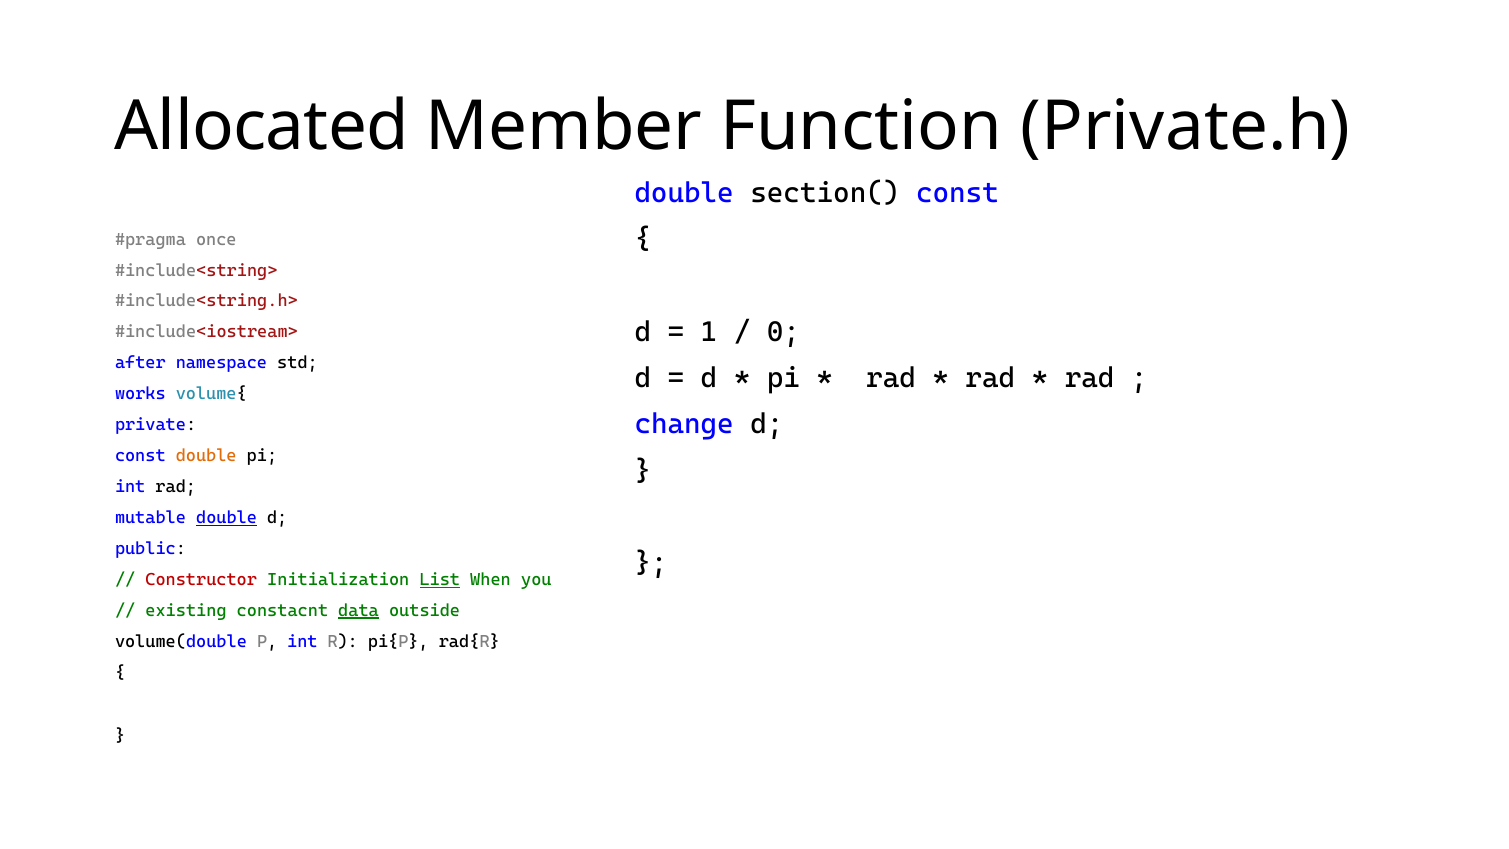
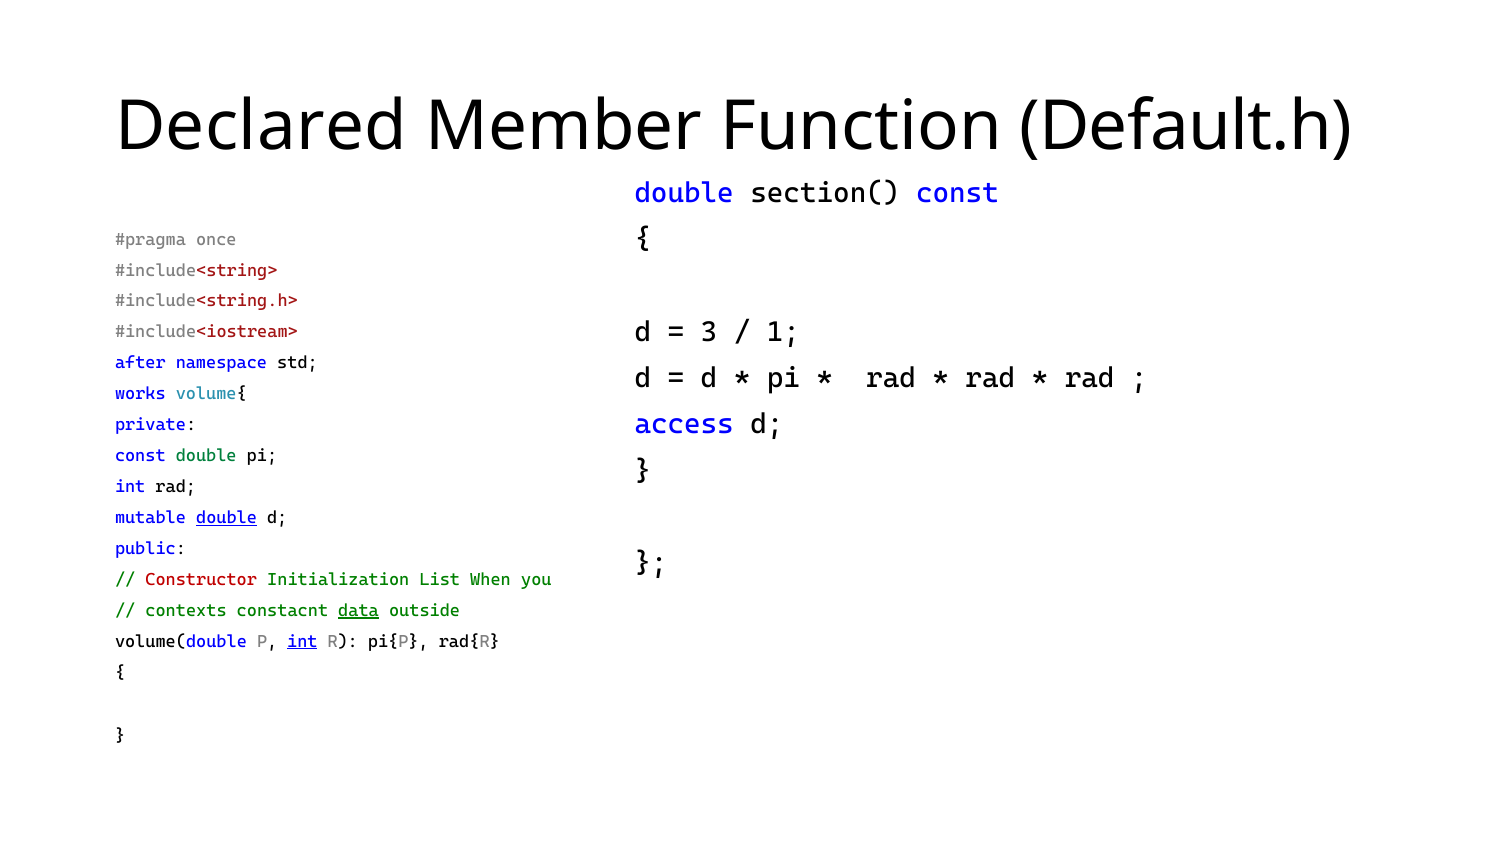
Allocated: Allocated -> Declared (261, 127)
Private.h: Private.h -> Default.h (1186, 127)
1: 1 -> 3 (709, 332)
0: 0 -> 1 (783, 332)
change: change -> access (684, 424)
double colour: orange -> green (206, 456)
List underline: present -> none (440, 580)
existing: existing -> contexts (186, 610)
int underline: none -> present (302, 641)
